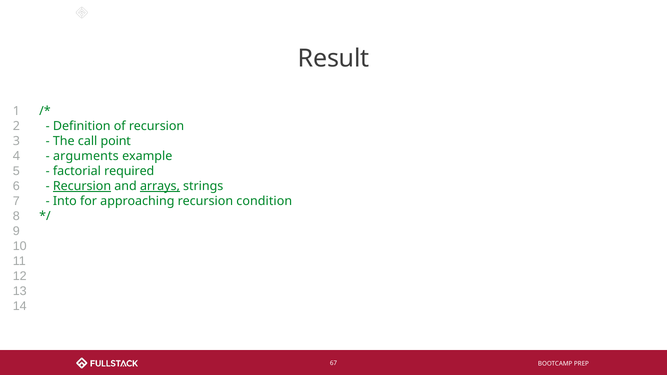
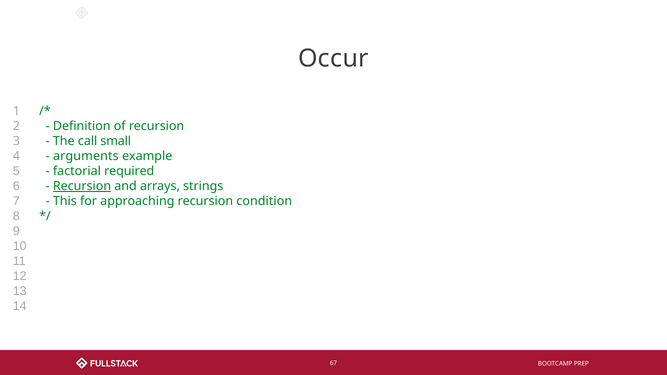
Result: Result -> Occur (333, 58)
point: point -> small (116, 141)
arrays underline: present -> none (160, 186)
Into: Into -> This (65, 201)
